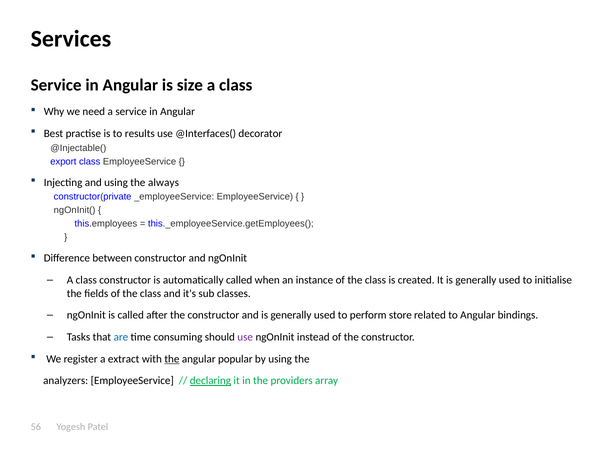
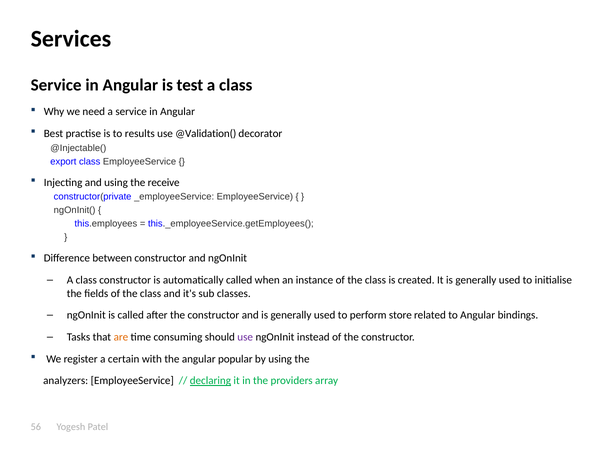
size: size -> test (190, 85)
@Interfaces(: @Interfaces( -> @Validation( (206, 134)
always: always -> receive (164, 183)
are colour: blue -> orange (121, 337)
extract: extract -> certain (124, 359)
the underline: present -> none (172, 359)
